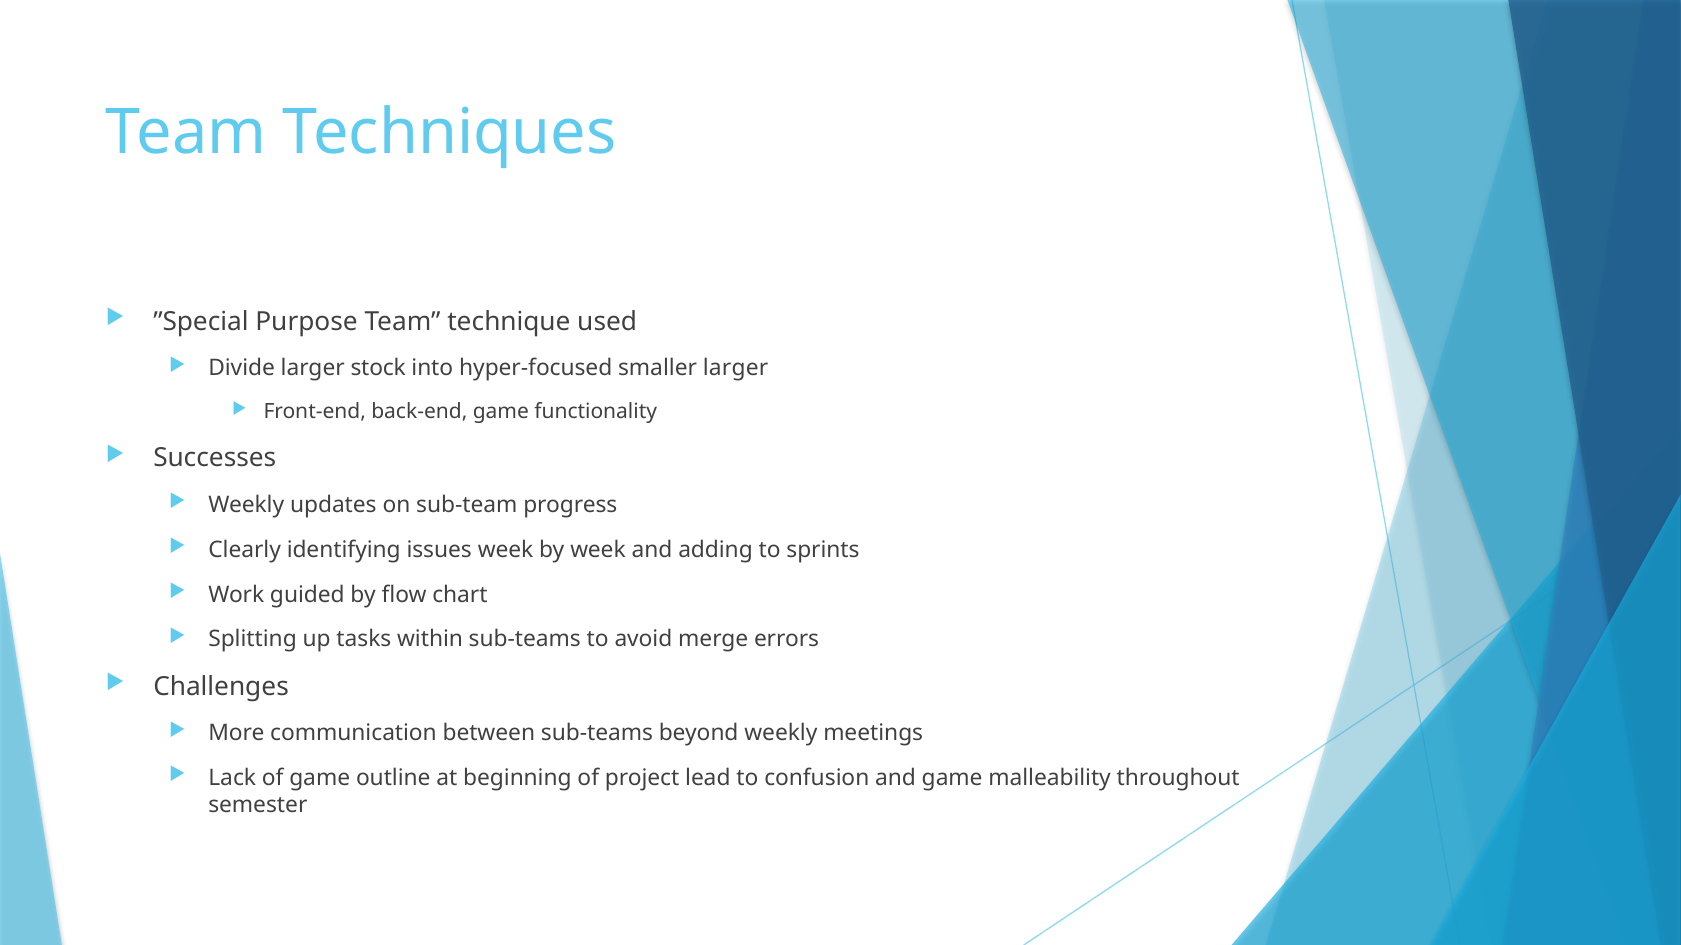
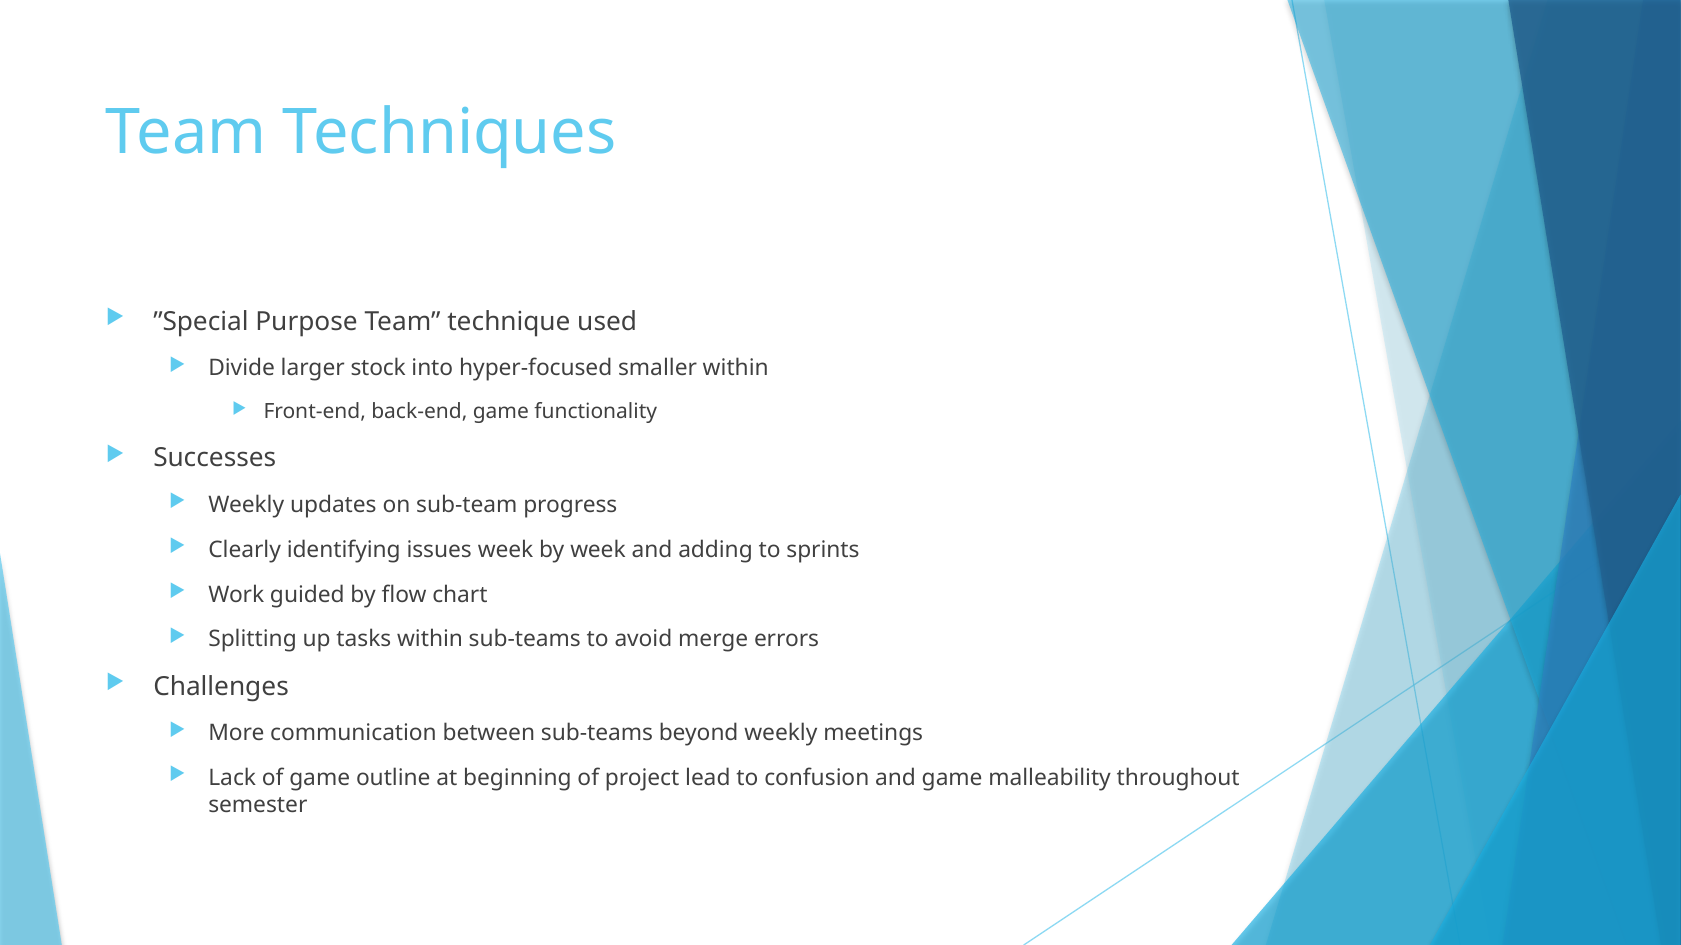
smaller larger: larger -> within (736, 369)
